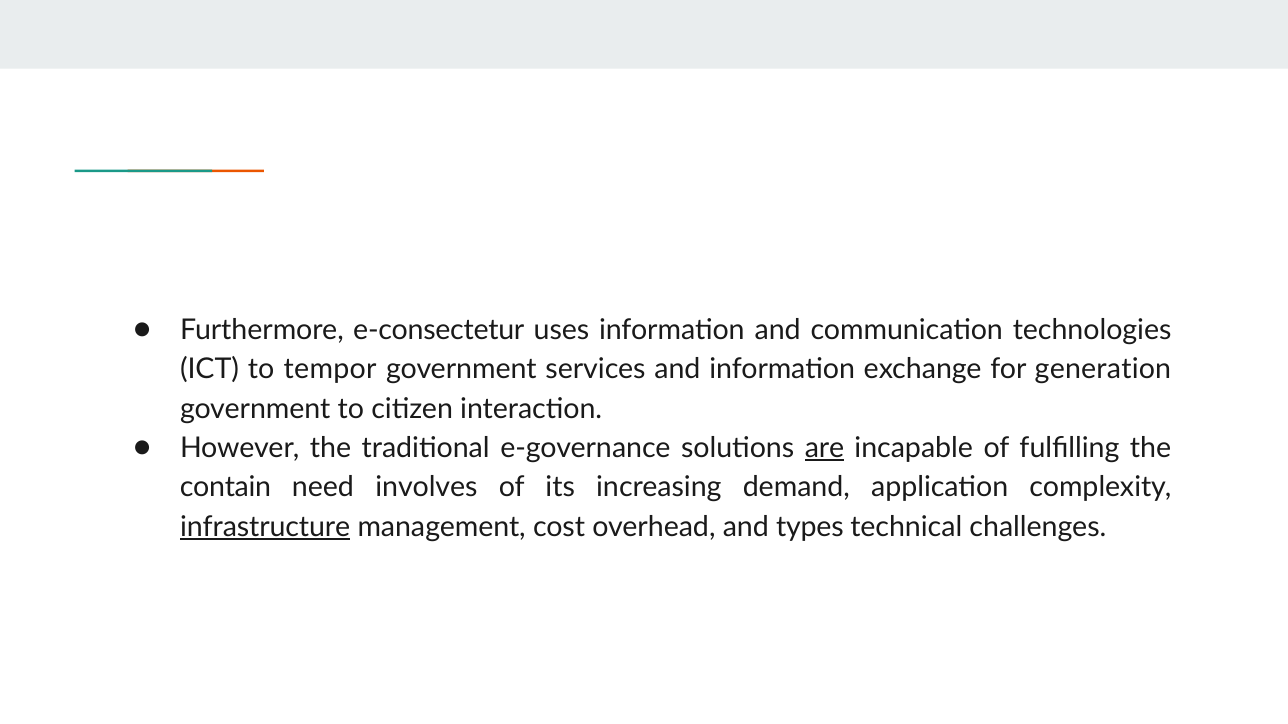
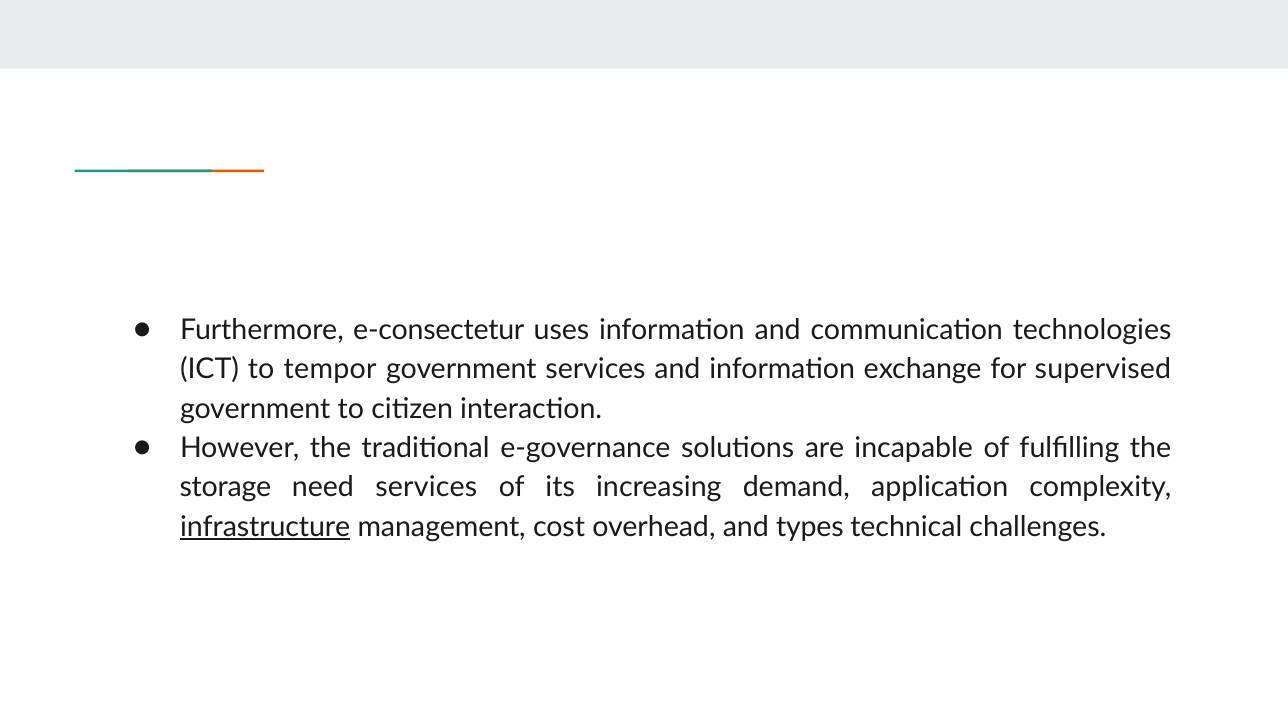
generation: generation -> supervised (1103, 369)
are underline: present -> none (824, 448)
contain: contain -> storage (225, 488)
need involves: involves -> services (426, 488)
